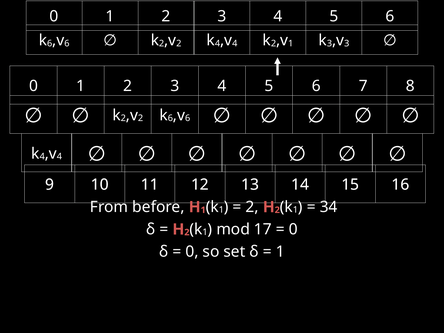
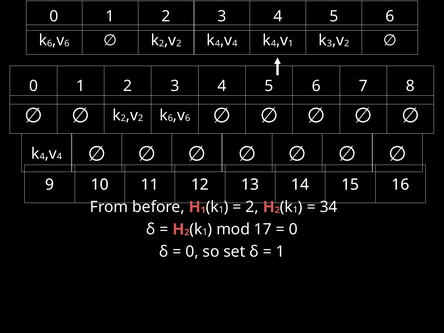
2: 2 -> 4 (274, 43)
3: 3 -> 2 (347, 43)
